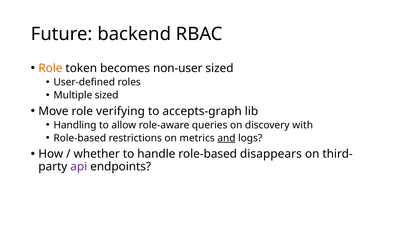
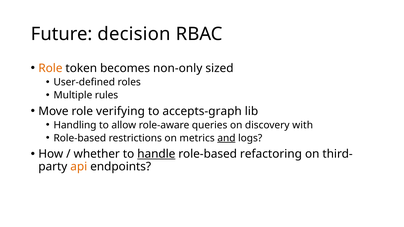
backend: backend -> decision (134, 34)
non-user: non-user -> non-only (178, 68)
Multiple sized: sized -> rules (107, 95)
handle underline: none -> present (156, 154)
disappears: disappears -> refactoring (271, 154)
api colour: purple -> orange (79, 167)
